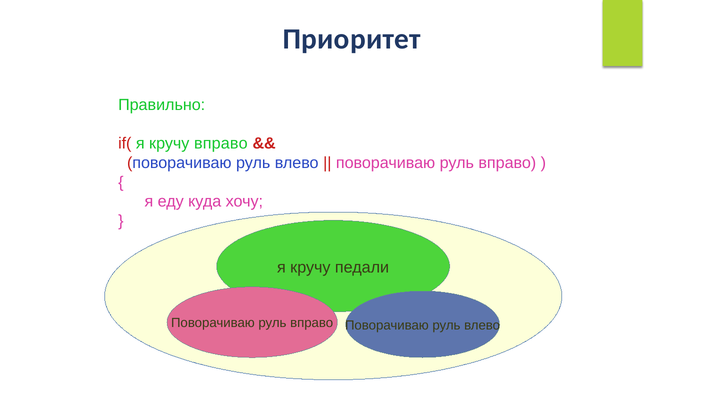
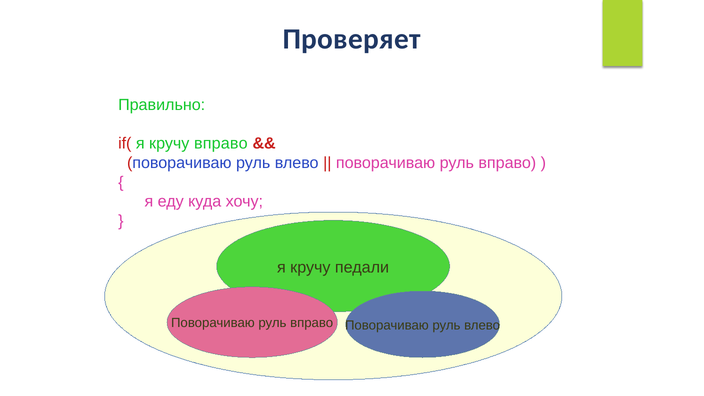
Приоритет: Приоритет -> Проверяет (352, 39)
